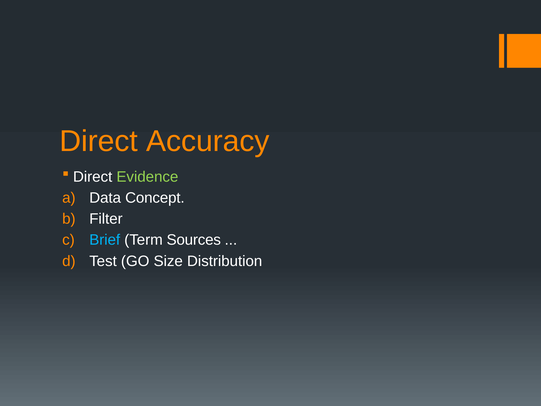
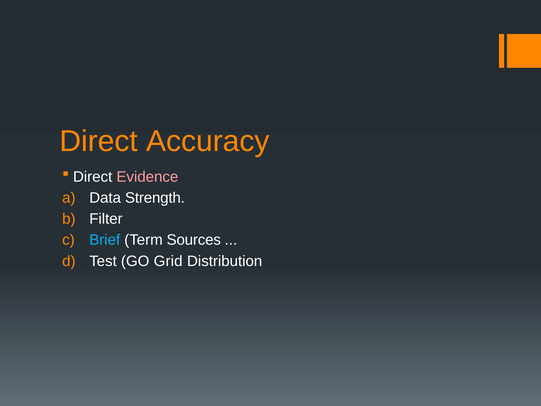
Evidence colour: light green -> pink (147, 177)
Concept: Concept -> Strength (155, 198)
Size: Size -> Grid (168, 261)
